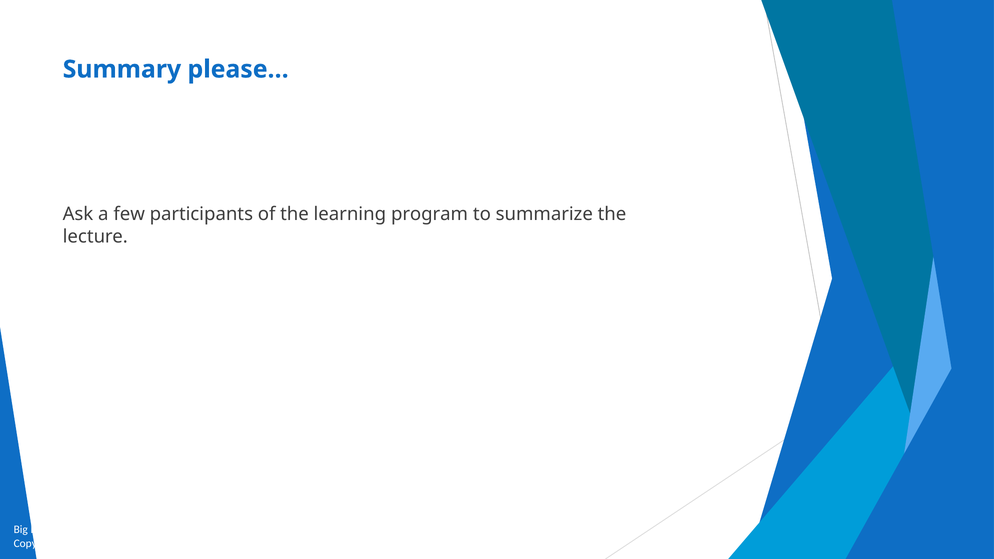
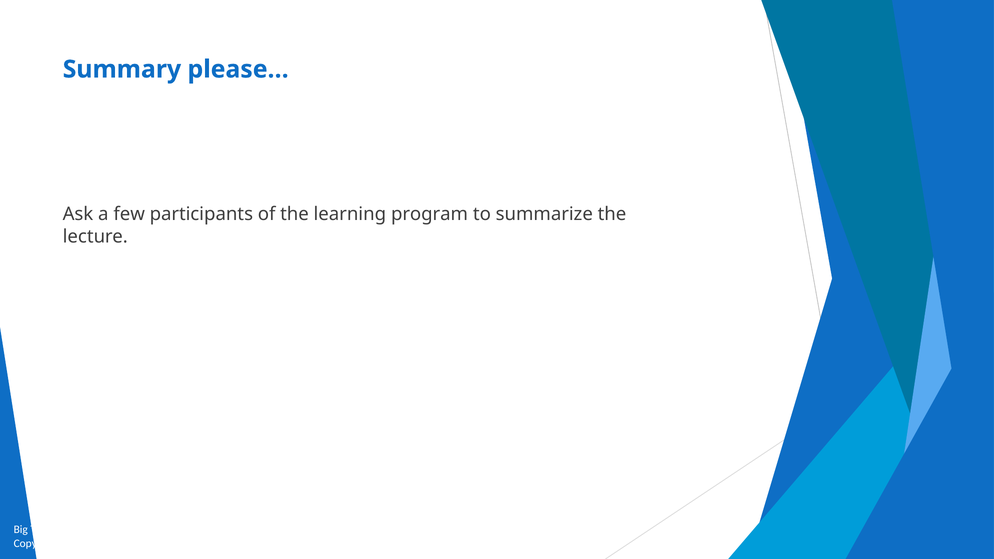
Easy: Easy -> That (41, 530)
